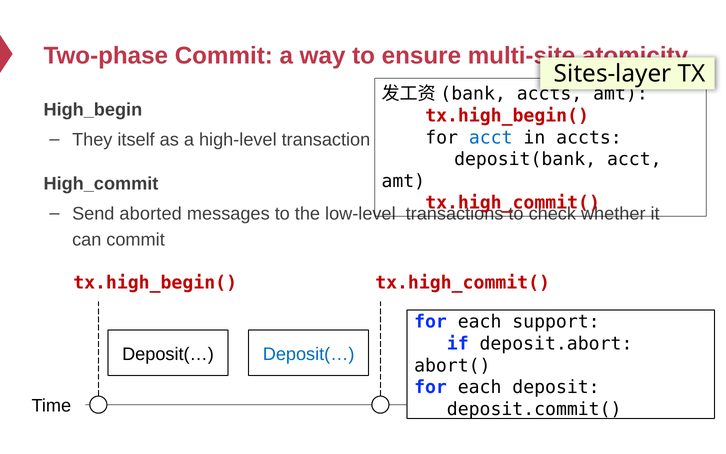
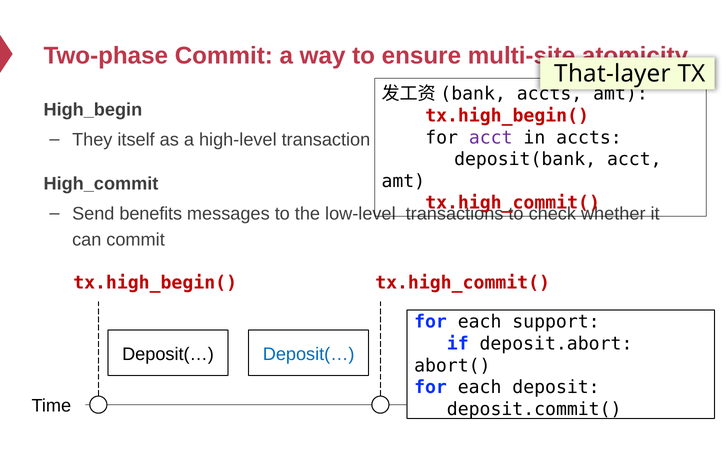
Sites-layer: Sites-layer -> That-layer (613, 74)
acct colour: blue -> purple (491, 137)
aborted: aborted -> benefits (151, 214)
